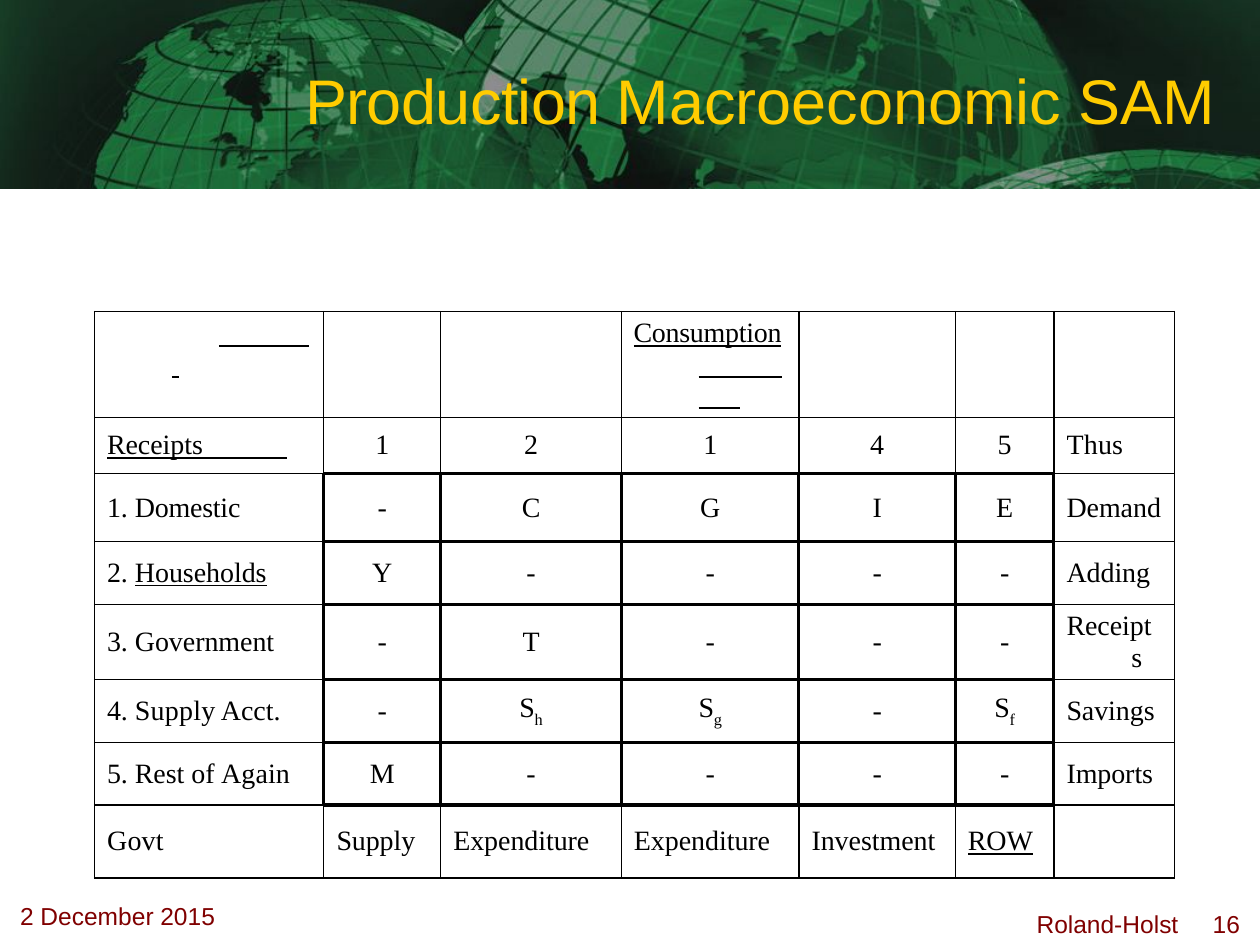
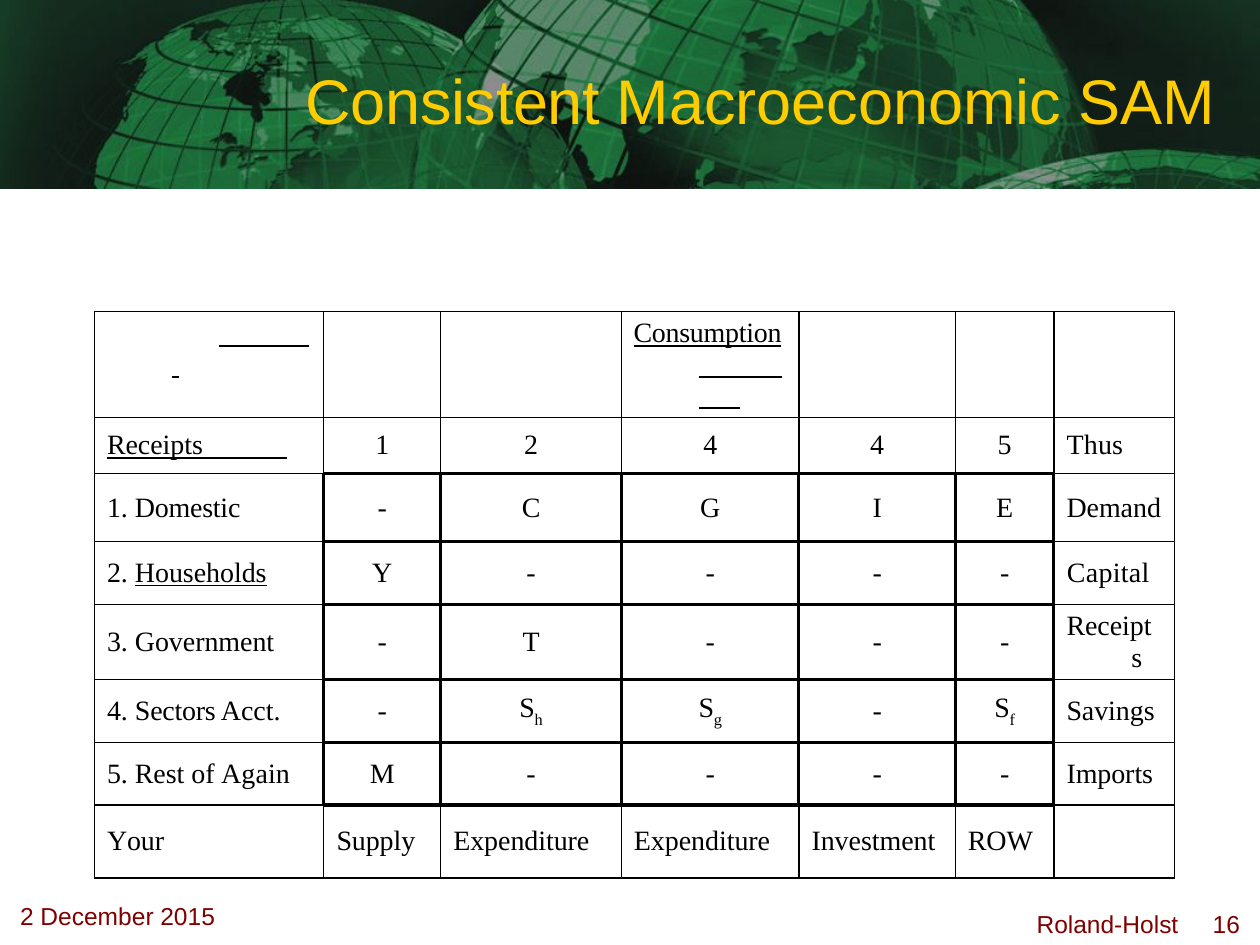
Production: Production -> Consistent (453, 104)
2 1: 1 -> 4 (710, 446)
Adding: Adding -> Capital (1108, 573)
4 Supply: Supply -> Sectors (175, 711)
Govt: Govt -> Your (136, 842)
ROW underline: present -> none (1000, 842)
